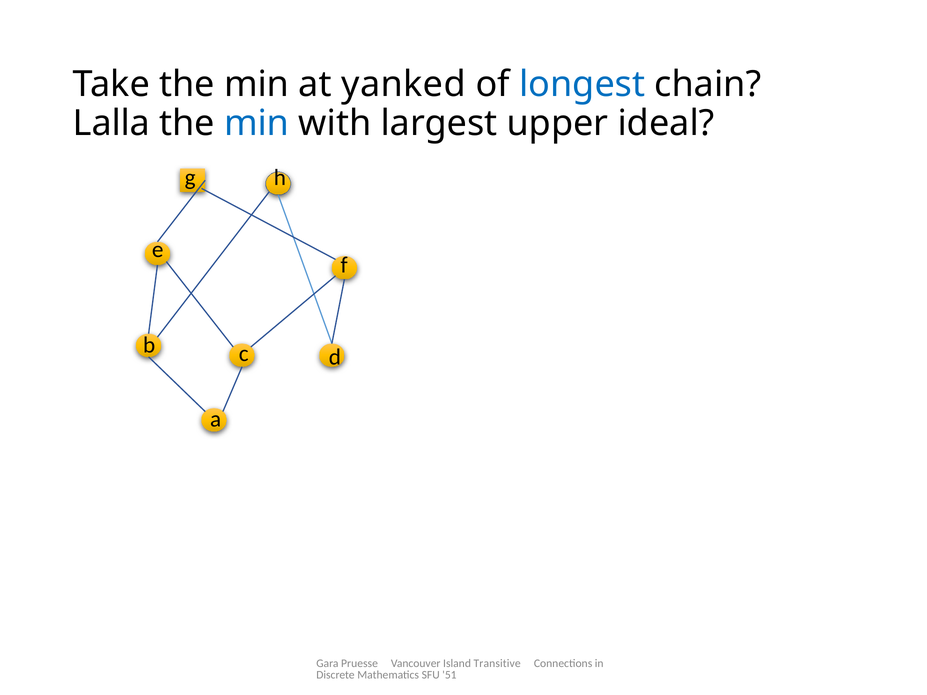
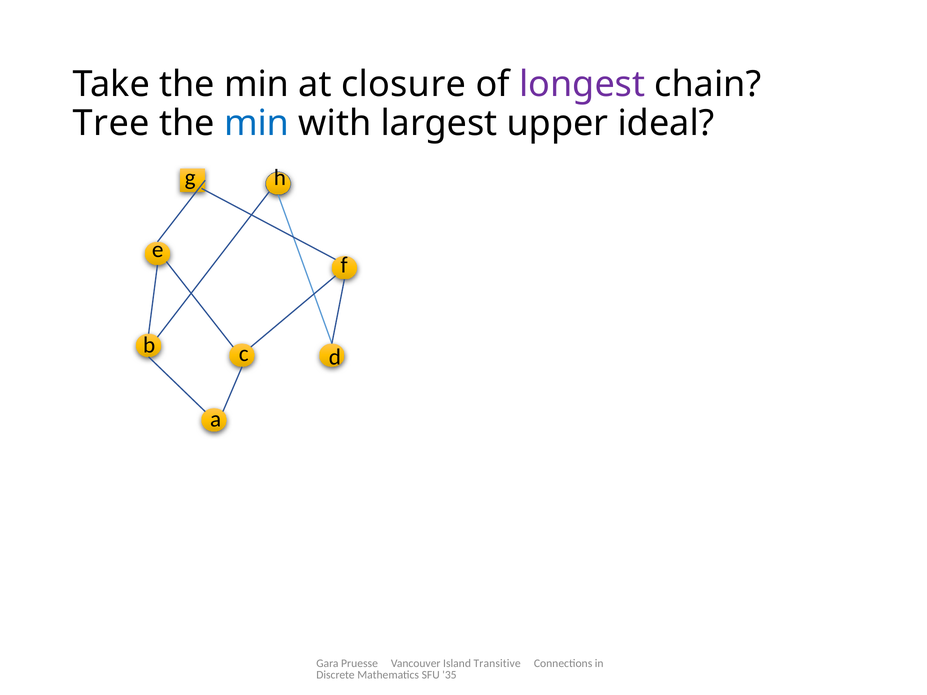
yanked: yanked -> closure (404, 84)
longest colour: blue -> purple (582, 84)
Lalla: Lalla -> Tree (111, 123)
51: 51 -> 35 (449, 675)
